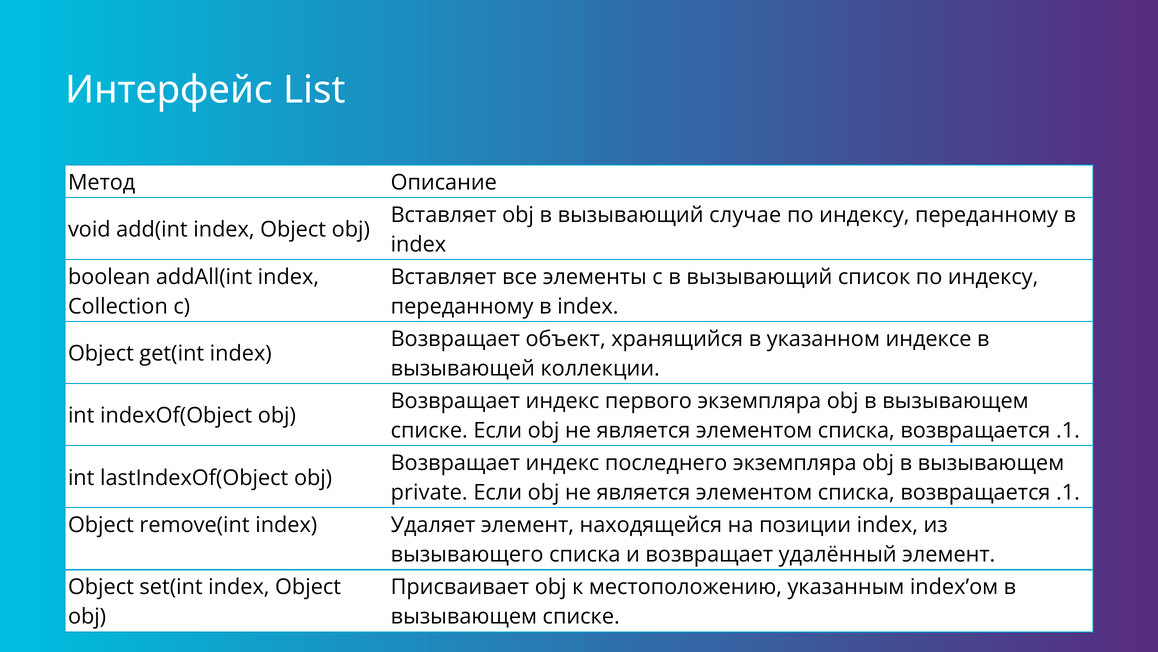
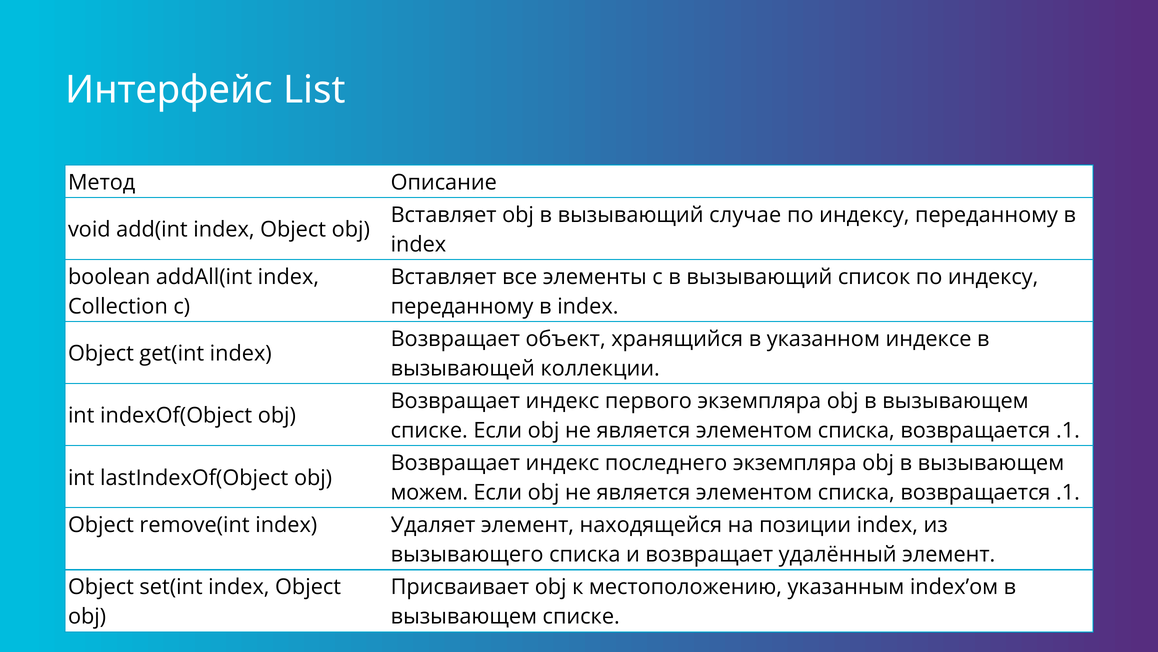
private: private -> можем (429, 492)
